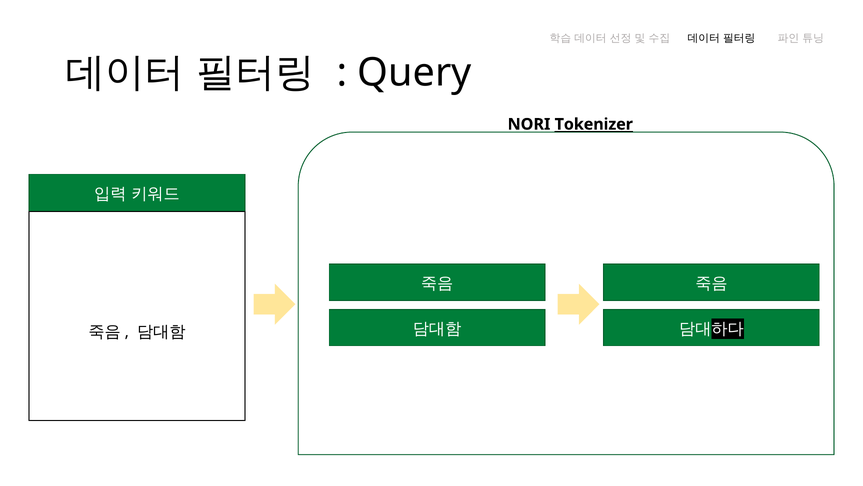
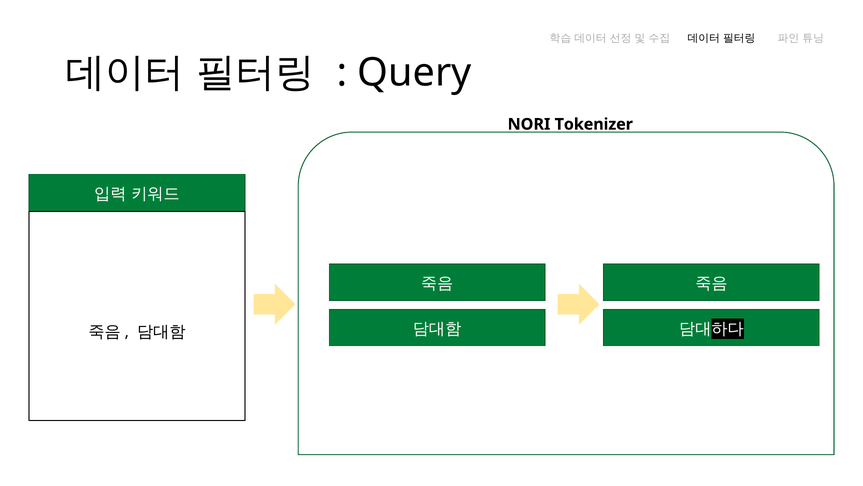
Tokenizer underline: present -> none (594, 124)
